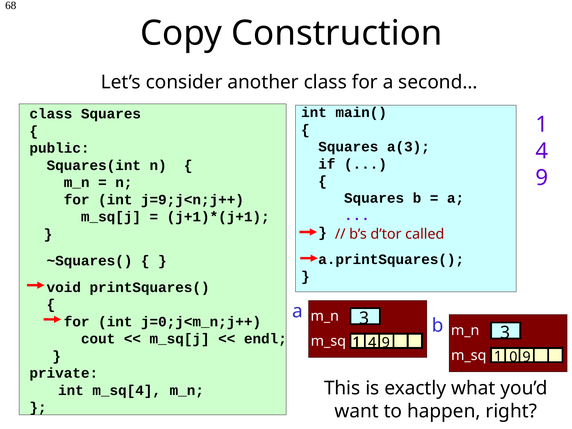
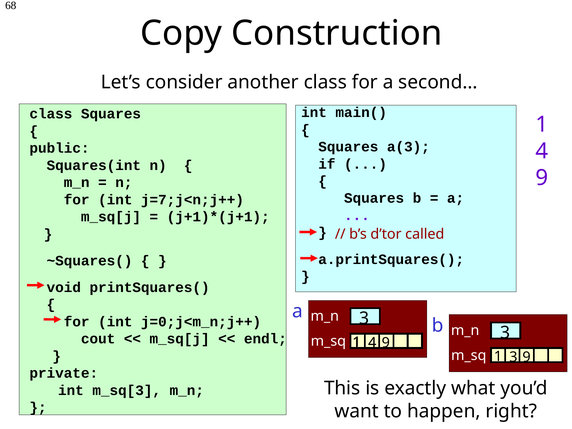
j=9;j<n;j++: j=9;j<n;j++ -> j=7;j<n;j++ (192, 200)
1 0: 0 -> 3 (513, 357)
m_sq[4: m_sq[4 -> m_sq[3 (127, 390)
